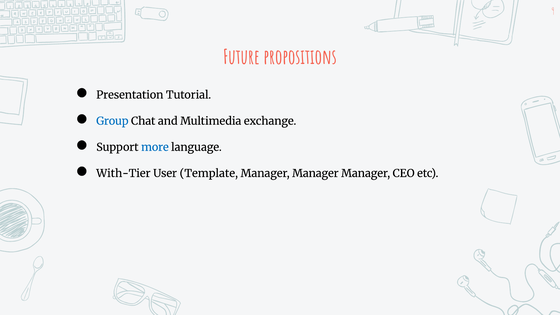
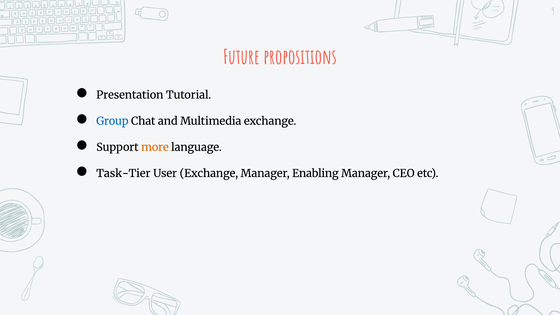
more colour: blue -> orange (155, 147)
With-Tier: With-Tier -> Task-Tier (123, 173)
User Template: Template -> Exchange (209, 173)
Manager: Manager -> Enabling (315, 173)
